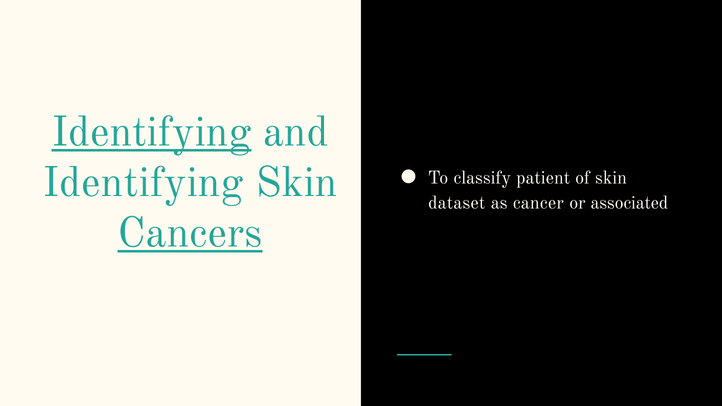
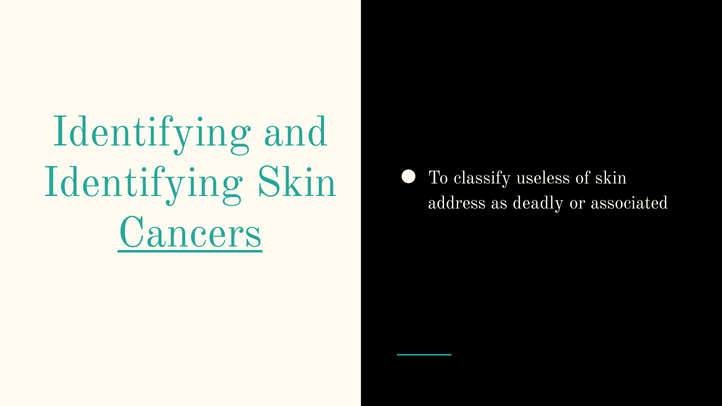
Identifying underline: present -> none (151, 132)
patient: patient -> useless (543, 178)
dataset: dataset -> address (457, 203)
cancer: cancer -> deadly (538, 203)
